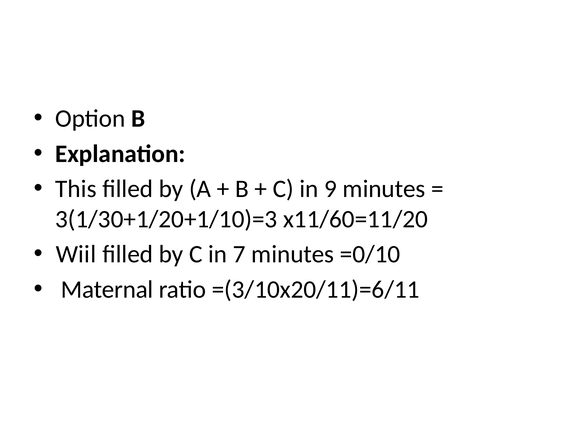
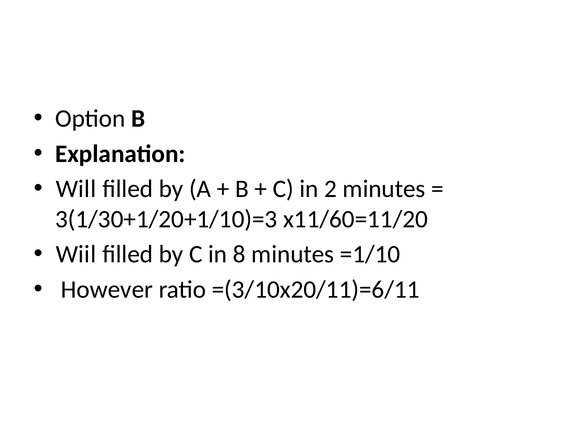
This: This -> Will (76, 189)
9: 9 -> 2 (330, 189)
7: 7 -> 8 (239, 255)
=0/10: =0/10 -> =1/10 (370, 255)
Maternal: Maternal -> However (107, 290)
